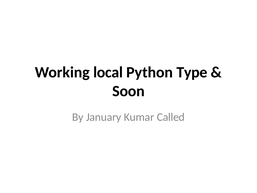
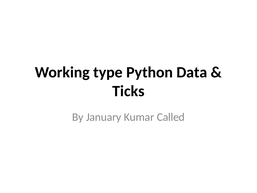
local: local -> type (108, 72)
Type: Type -> Data (192, 72)
Soon: Soon -> Ticks (128, 91)
